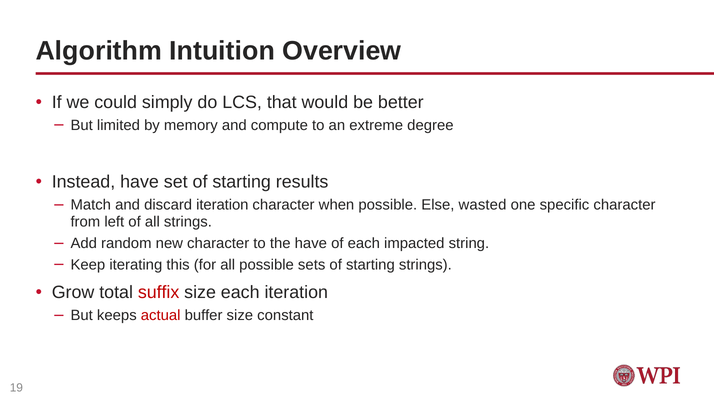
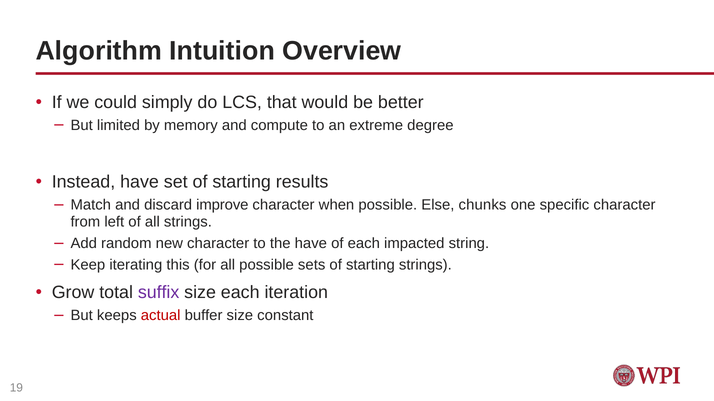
discard iteration: iteration -> improve (222, 205)
wasted: wasted -> chunks (483, 205)
suffix colour: red -> purple (159, 293)
